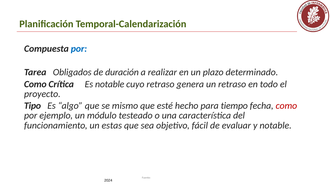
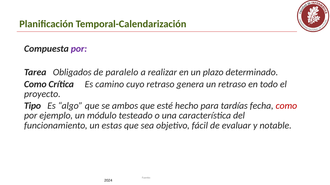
por colour: blue -> purple (79, 49)
duración: duración -> paralelo (122, 73)
Es notable: notable -> camino (110, 84)
mismo: mismo -> ambos (125, 106)
tiempo: tiempo -> tardías (234, 106)
